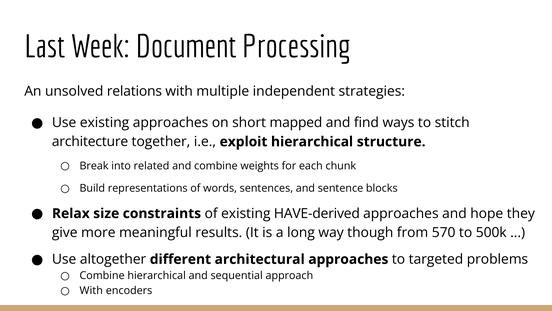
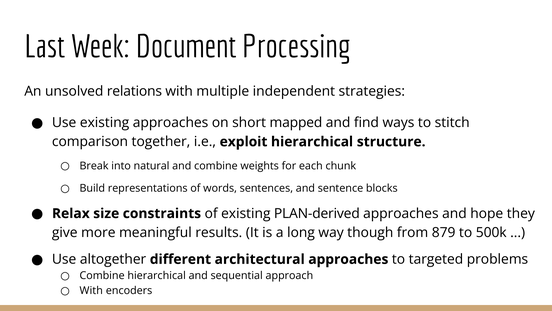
architecture: architecture -> comparison (90, 142)
related: related -> natural (152, 166)
HAVE-derived: HAVE-derived -> PLAN-derived (317, 213)
570: 570 -> 879 (444, 232)
